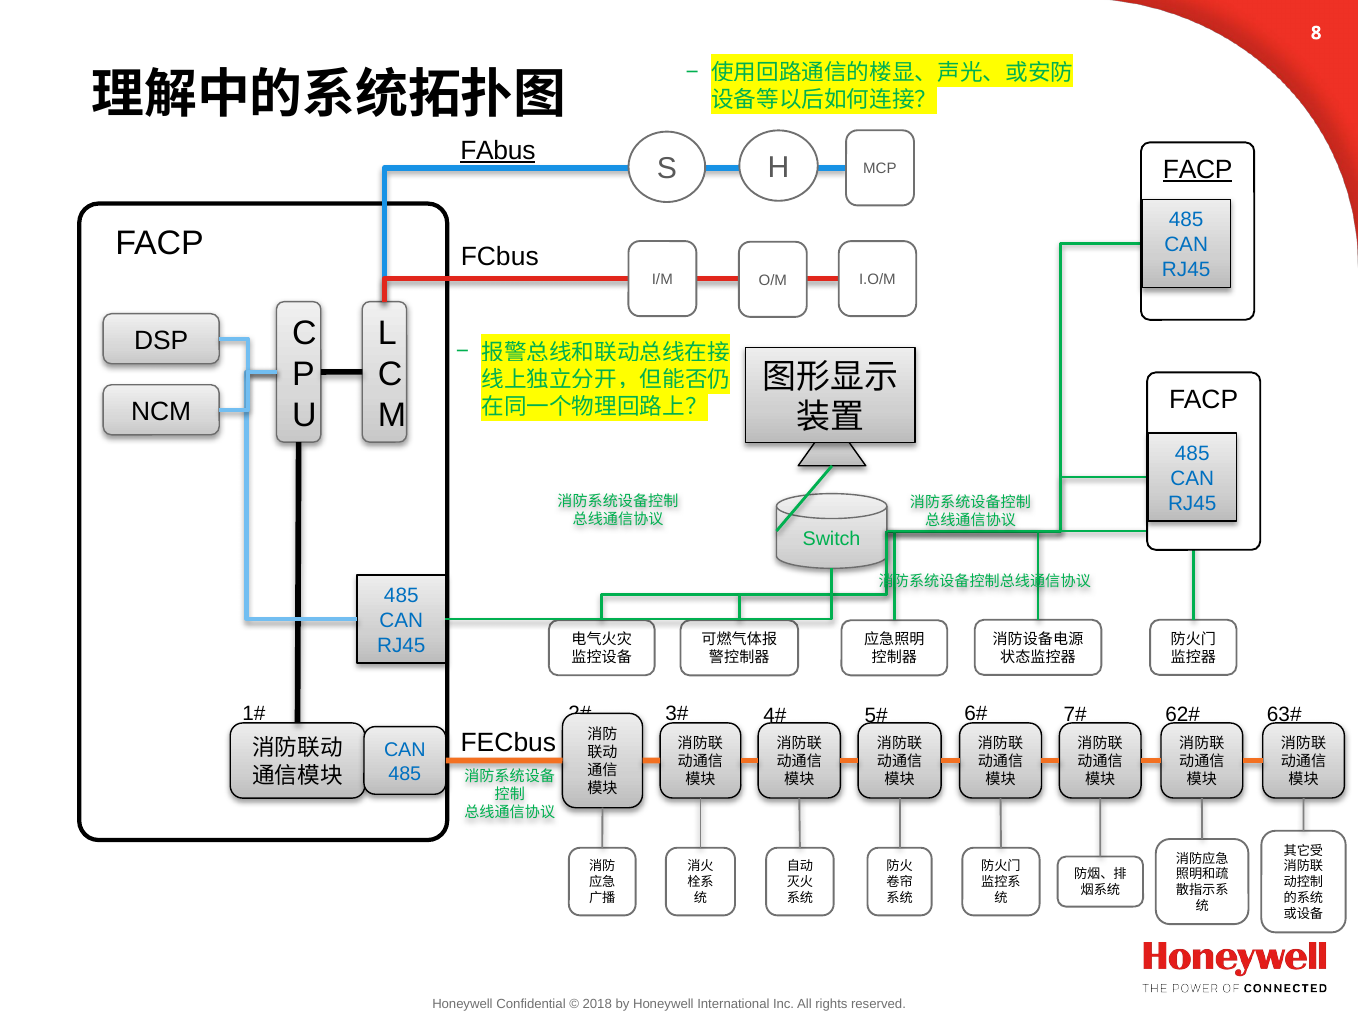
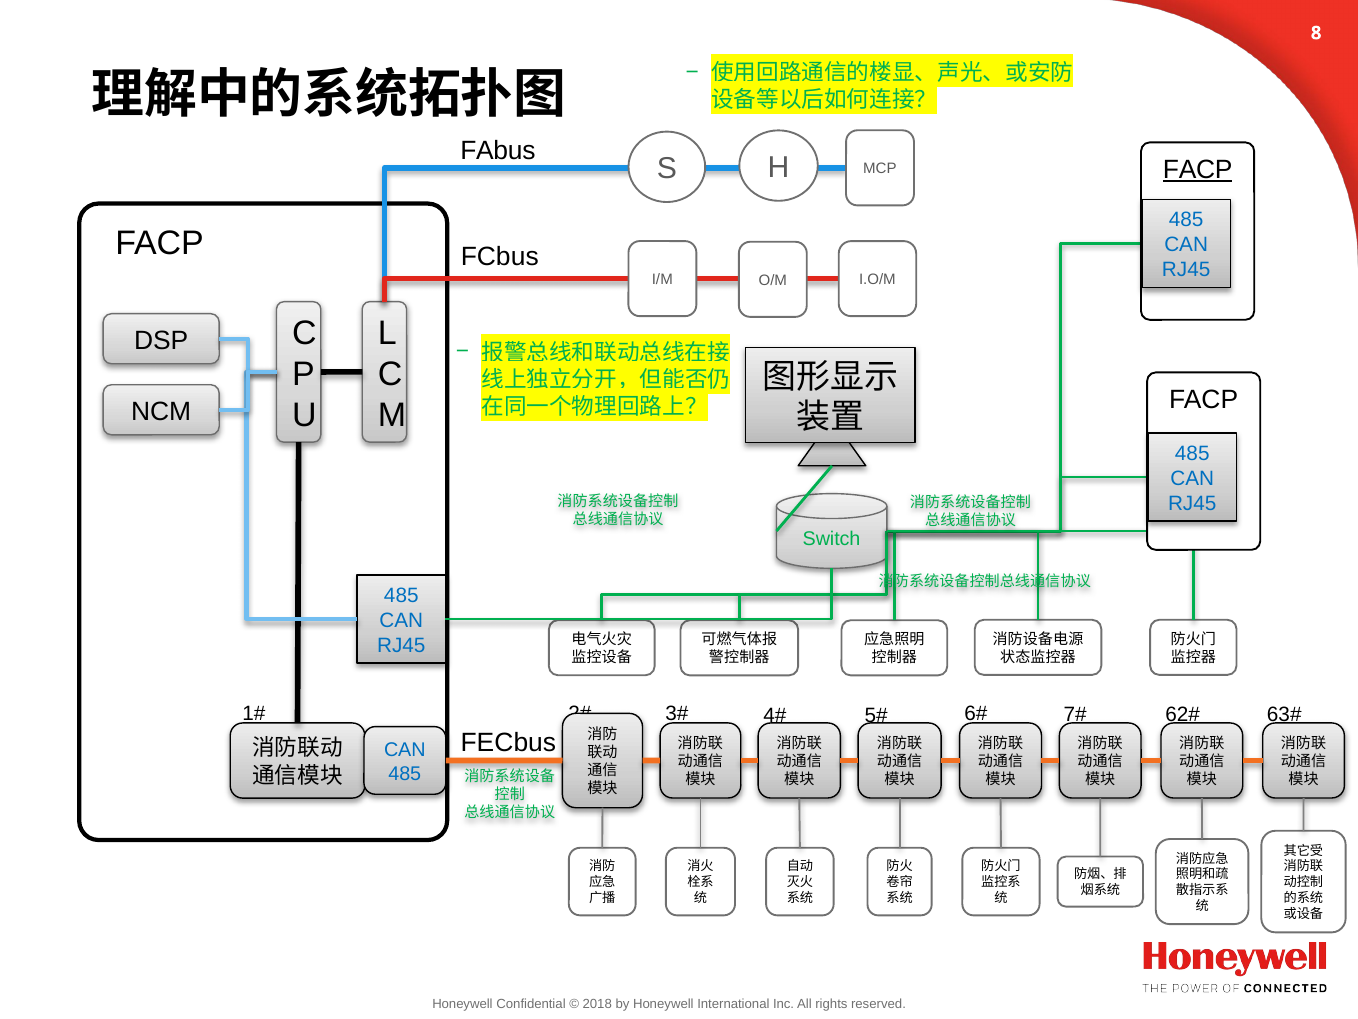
FAbus underline: present -> none (498, 151)
